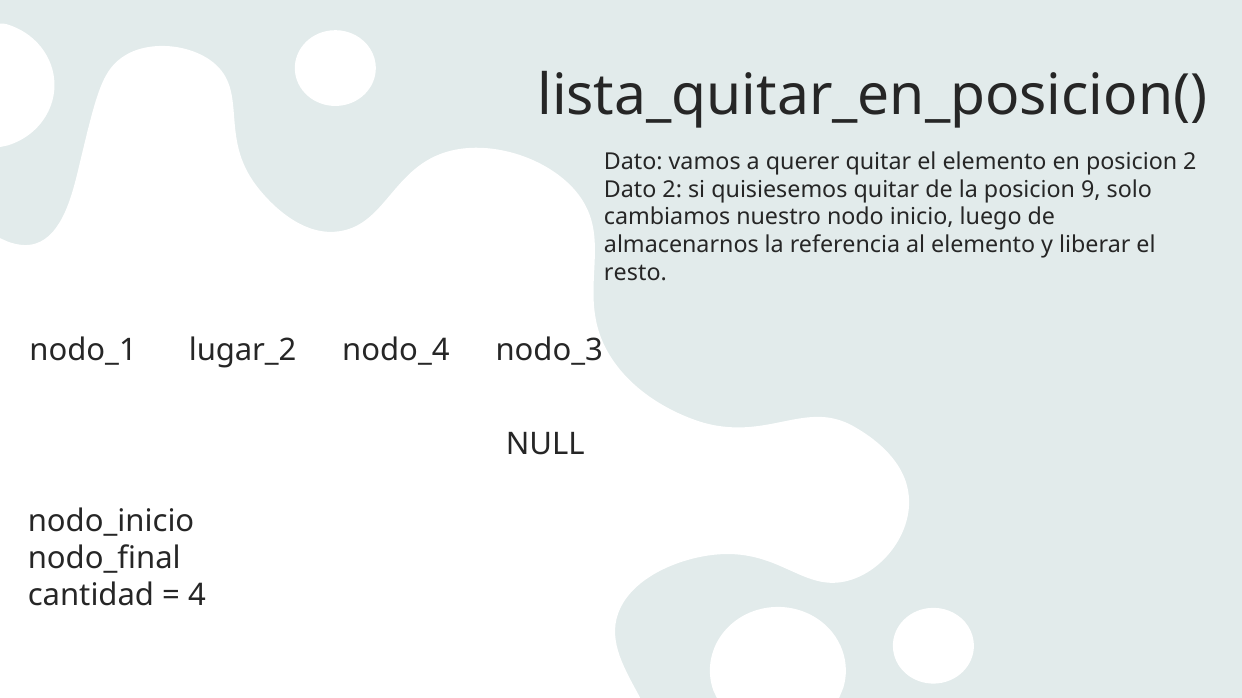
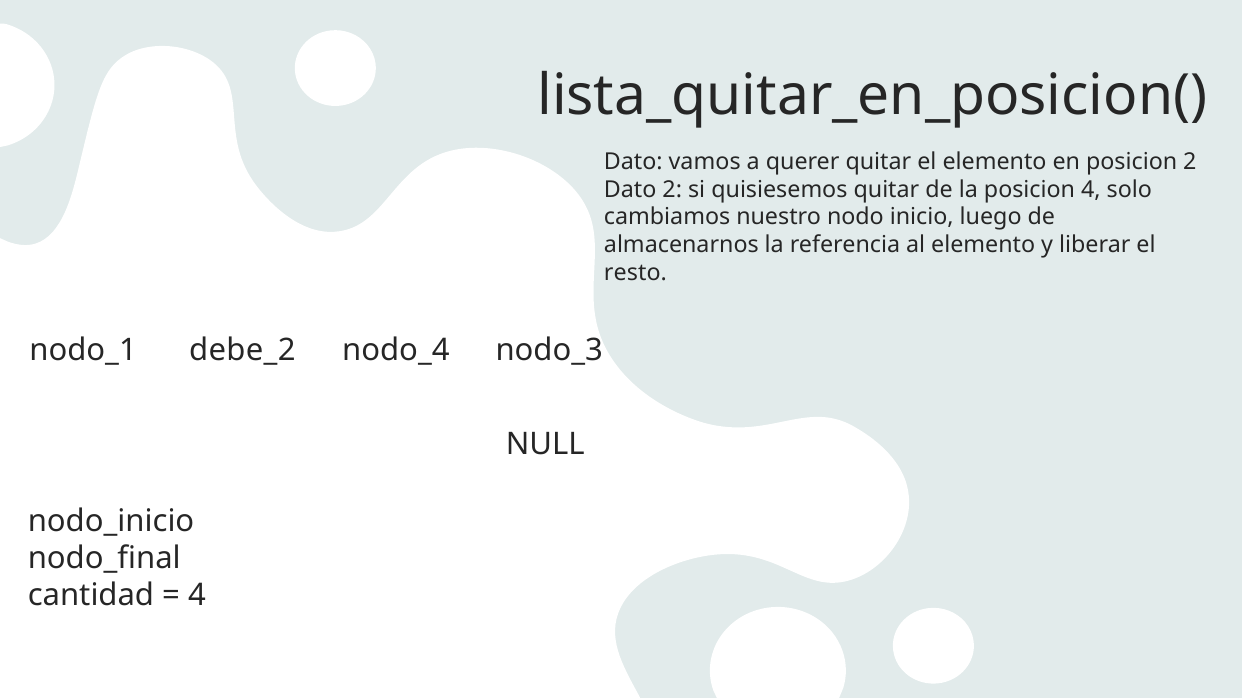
posicion 9: 9 -> 4 (1091, 190)
lugar_2: lugar_2 -> debe_2 (242, 351)
